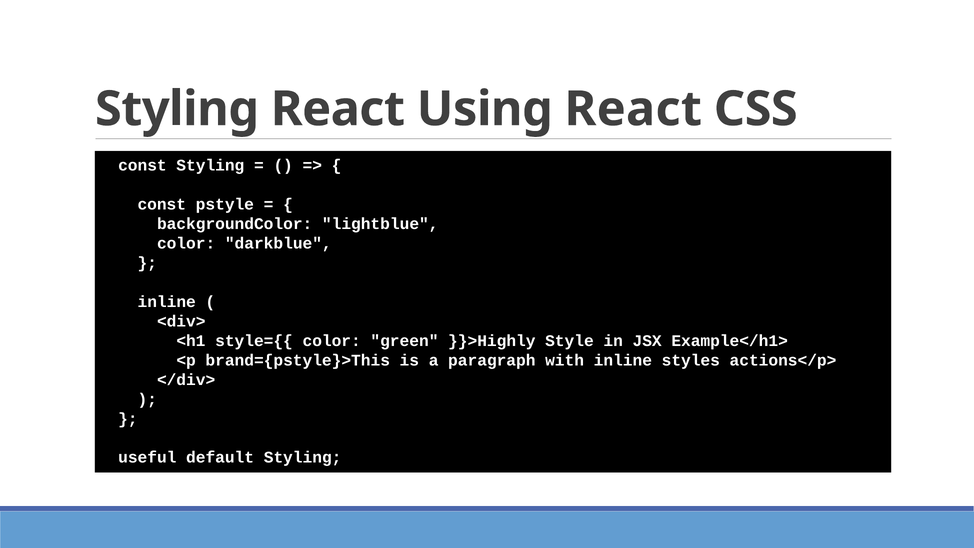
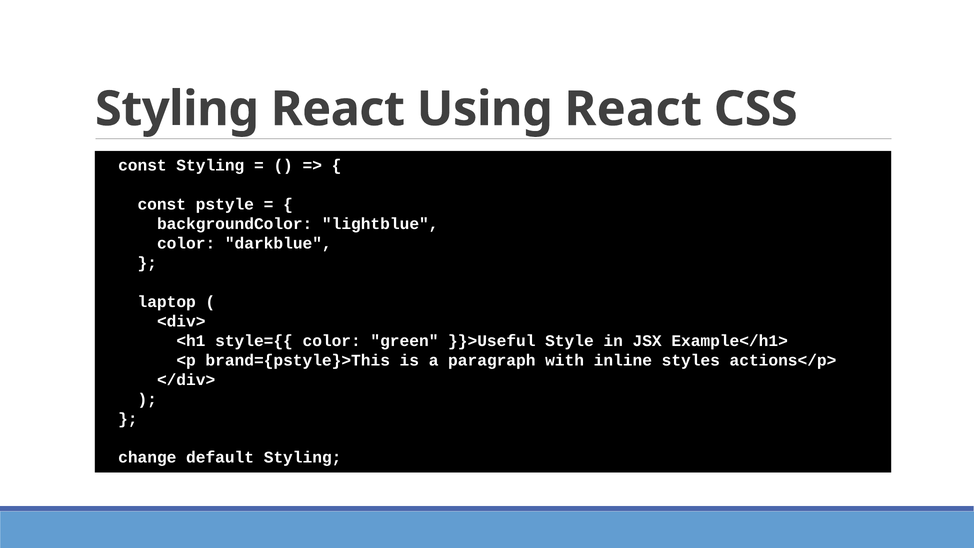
inline: inline -> laptop (167, 302)
}}>Highly: }}>Highly -> }}>Useful (492, 341)
useful: useful -> change (147, 458)
